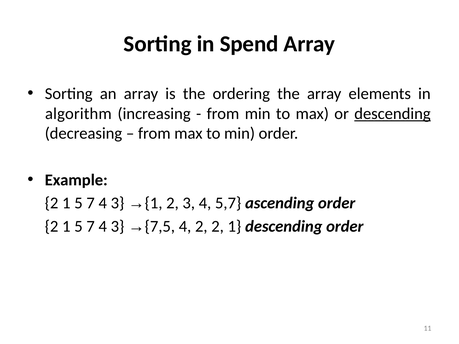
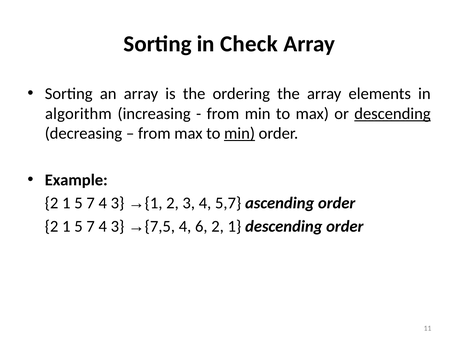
Spend: Spend -> Check (249, 44)
min underline: none -> present (240, 134)
4 2: 2 -> 6 (201, 227)
